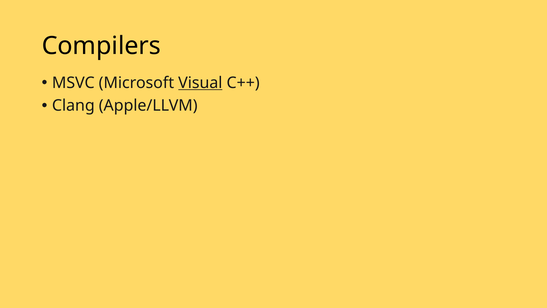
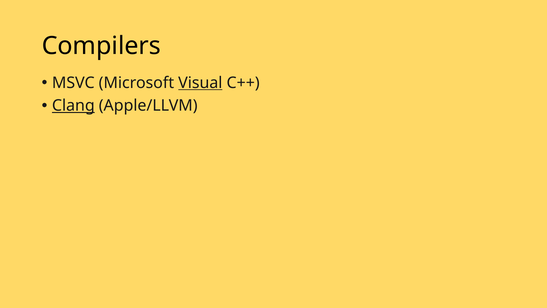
Clang underline: none -> present (73, 106)
